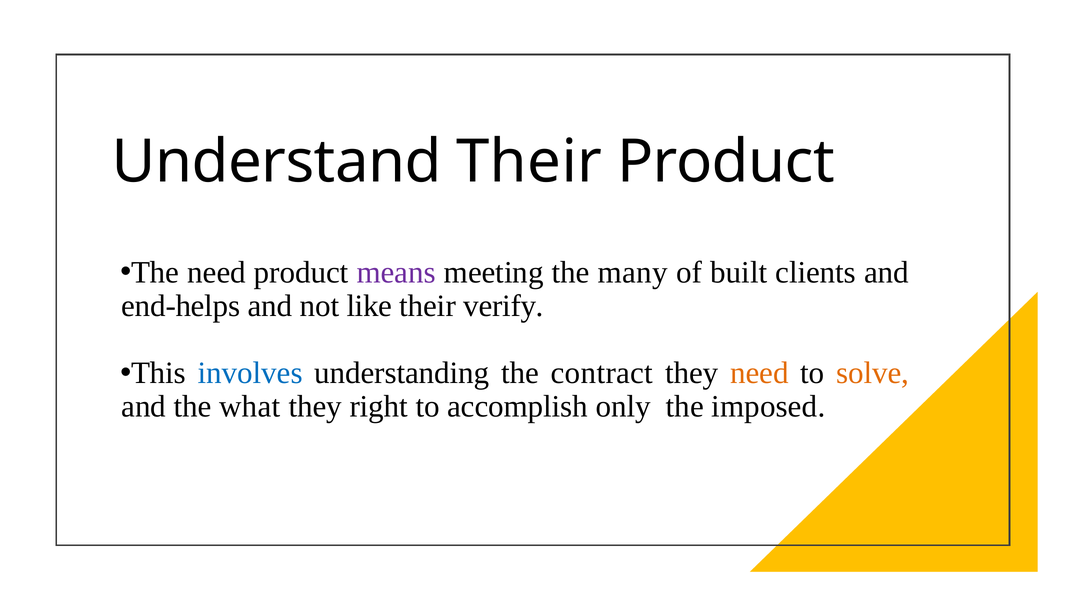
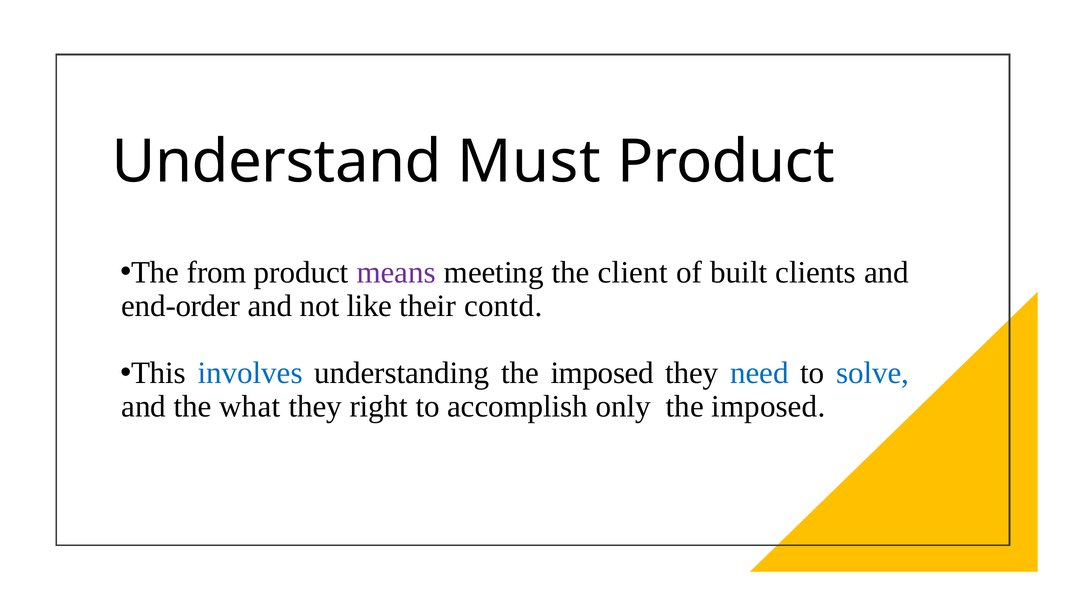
Understand Their: Their -> Must (529, 162)
The need: need -> from (217, 272)
many: many -> client (633, 272)
end-helps: end-helps -> end-order (181, 306)
verify: verify -> contd (503, 306)
understanding the contract: contract -> imposed (602, 373)
need colour: orange -> blue (759, 373)
solve colour: orange -> blue (873, 373)
